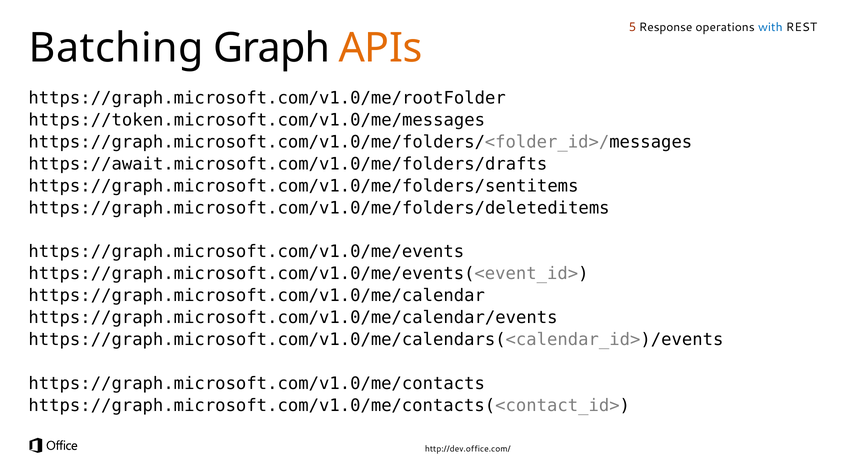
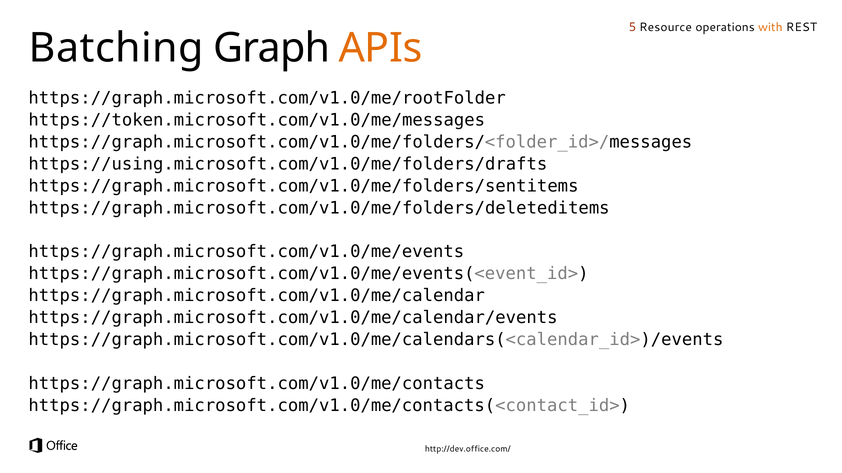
Response: Response -> Resource (666, 27)
with colour: blue -> orange (770, 27)
https://await.microsoft.com/v1.0/me/folders/drafts: https://await.microsoft.com/v1.0/me/folders/drafts -> https://using.microsoft.com/v1.0/me/folders/drafts (288, 164)
